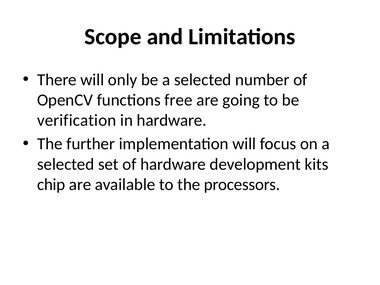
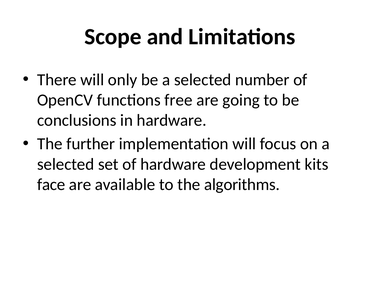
verification: verification -> conclusions (77, 120)
chip: chip -> face (51, 184)
processors: processors -> algorithms (242, 184)
